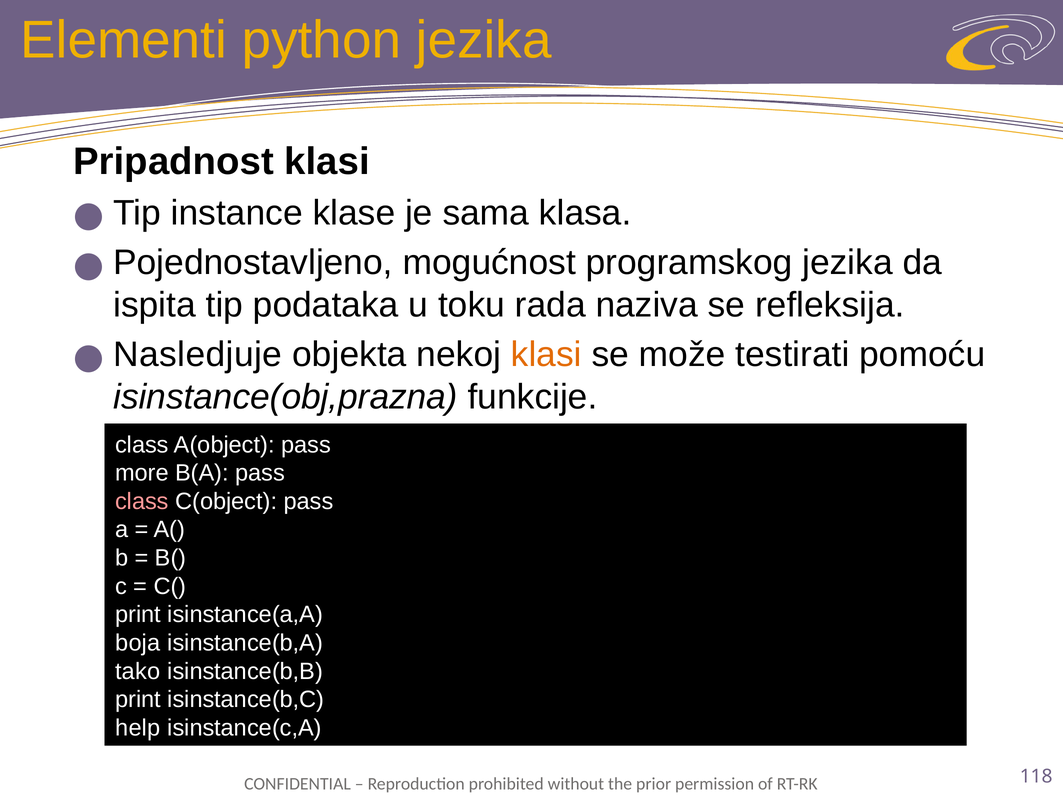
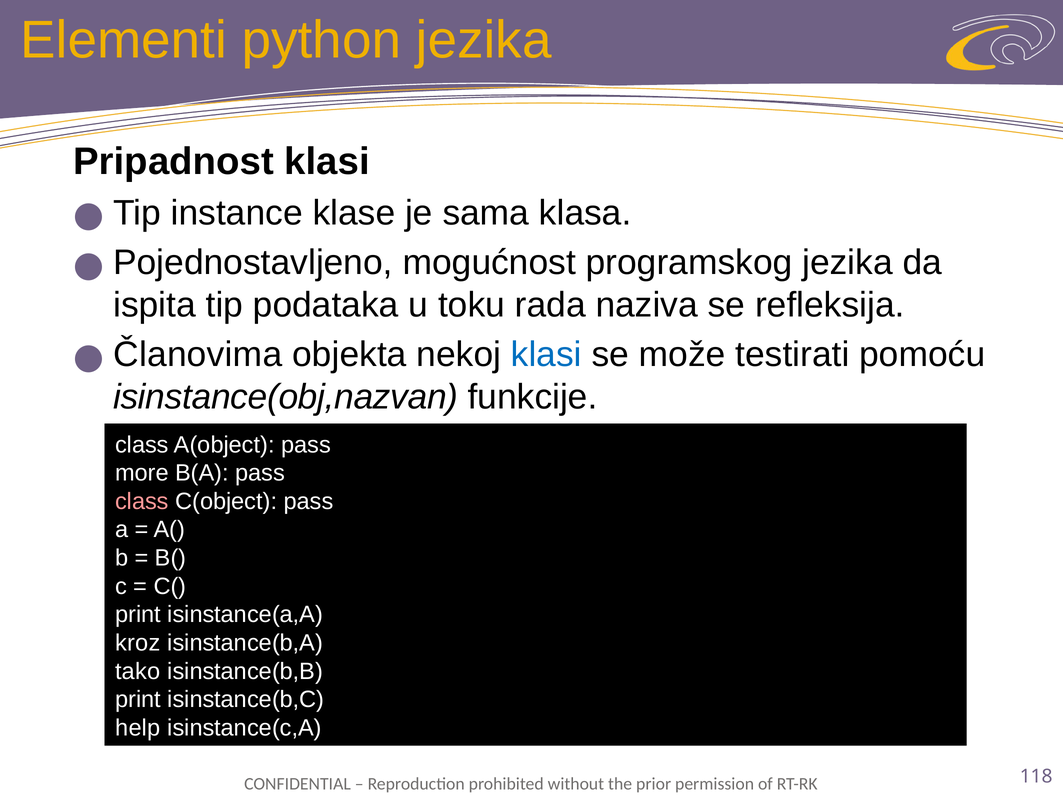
Nasledjuje: Nasledjuje -> Članovima (198, 355)
klasi colour: orange -> blue (546, 355)
isinstance(obj,prazna: isinstance(obj,prazna -> isinstance(obj,nazvan (286, 397)
boja: boja -> kroz (138, 643)
